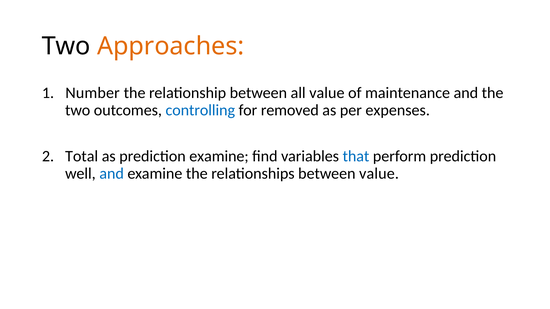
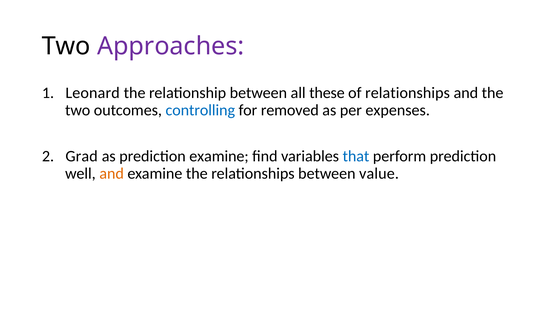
Approaches colour: orange -> purple (171, 46)
Number: Number -> Leonard (93, 93)
all value: value -> these (327, 93)
of maintenance: maintenance -> relationships (408, 93)
Total: Total -> Grad (82, 156)
and colour: blue -> orange (112, 174)
